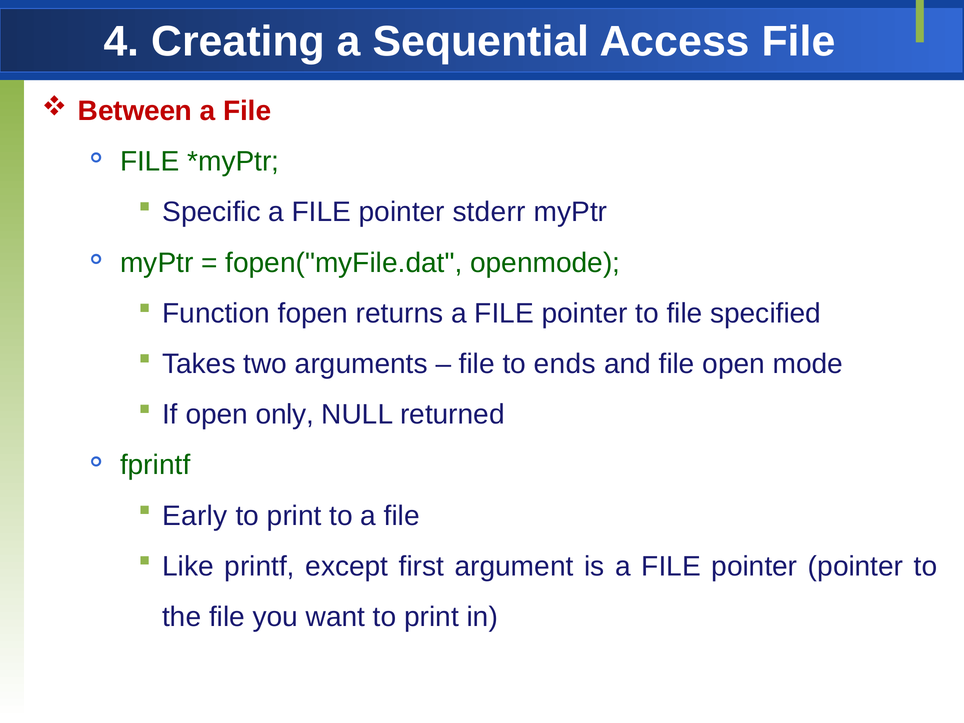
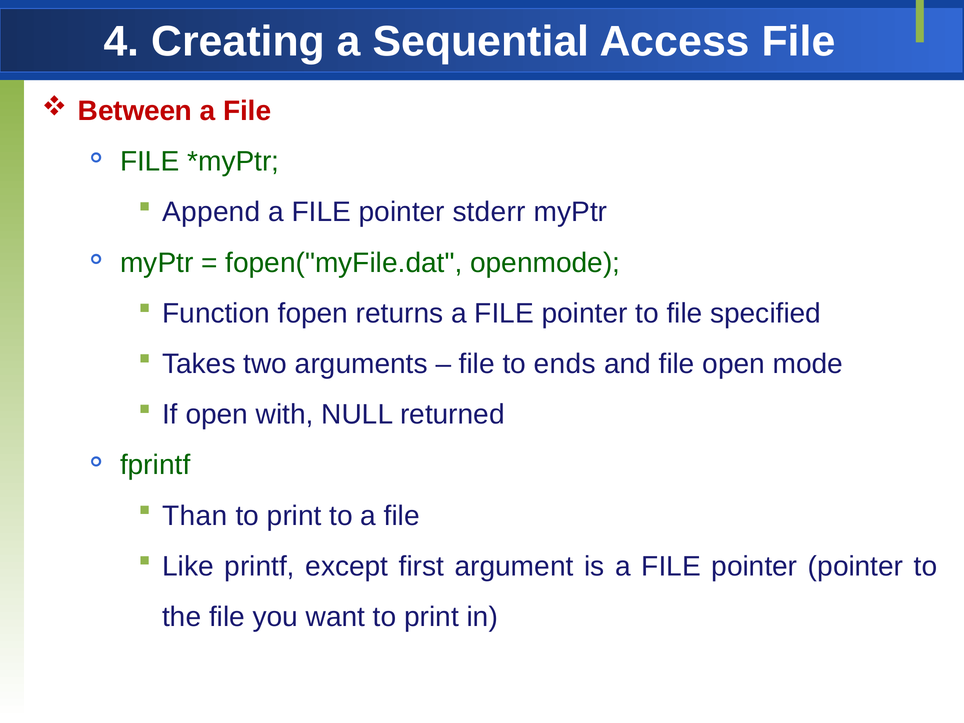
Specific: Specific -> Append (211, 212)
only: only -> with (285, 415)
Early: Early -> Than (195, 516)
